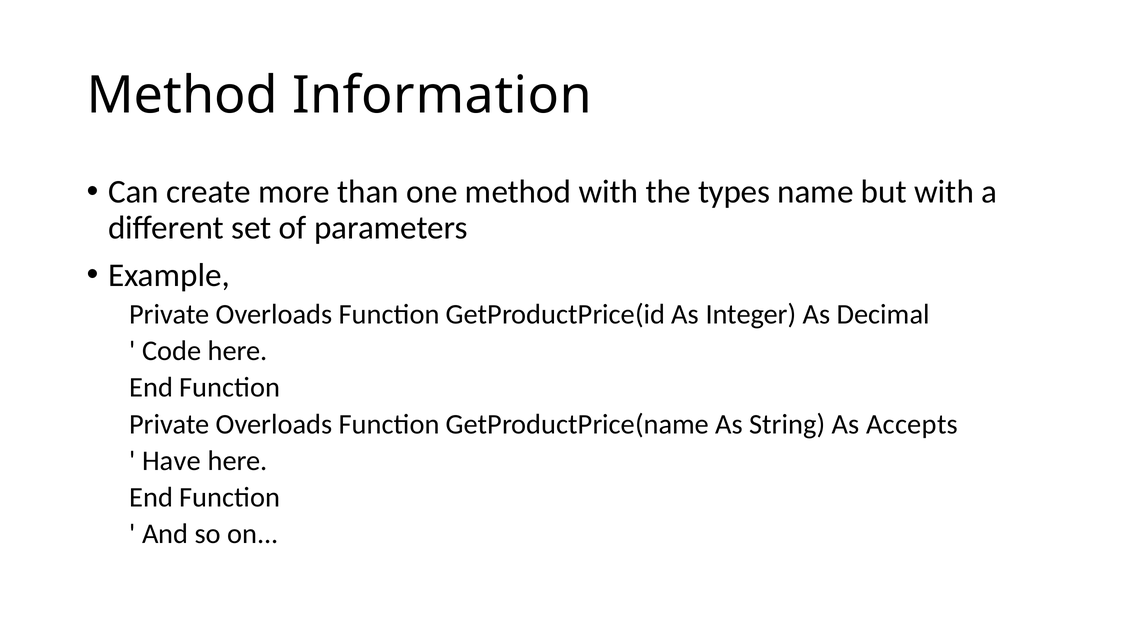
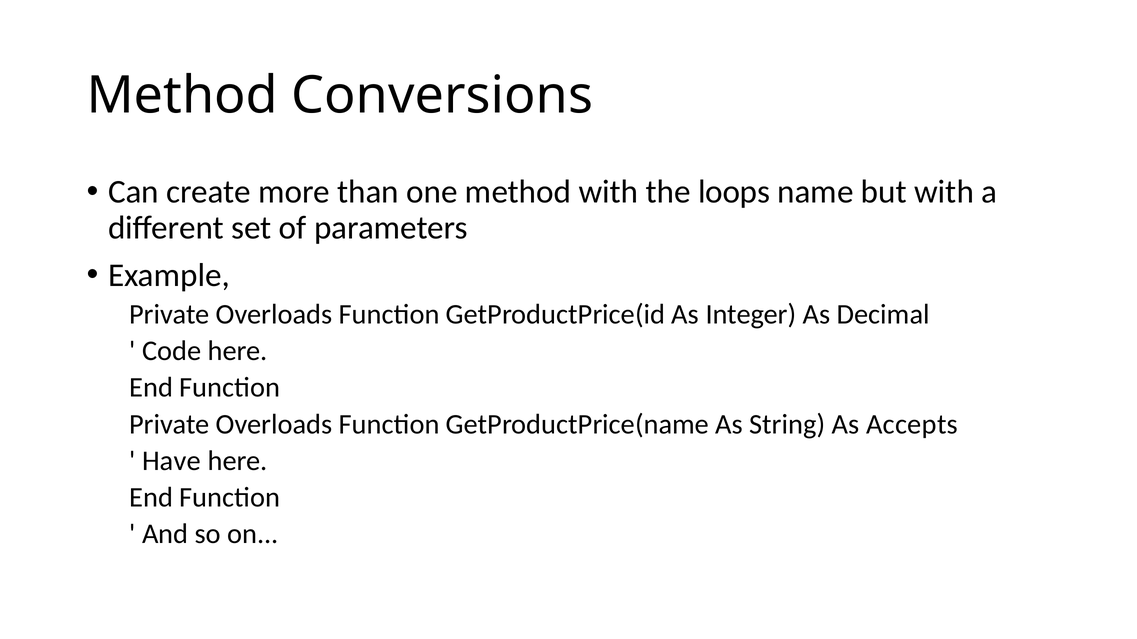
Information: Information -> Conversions (442, 96)
types: types -> loops (734, 192)
